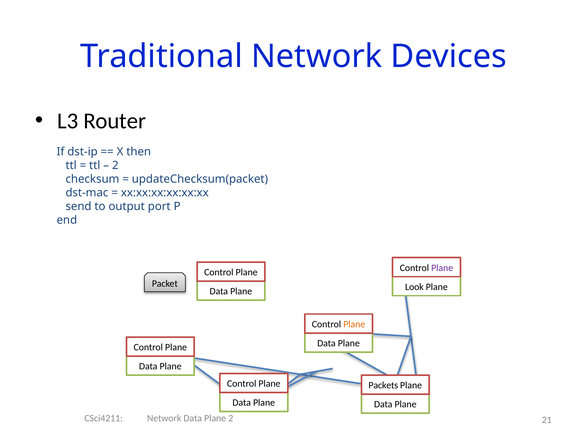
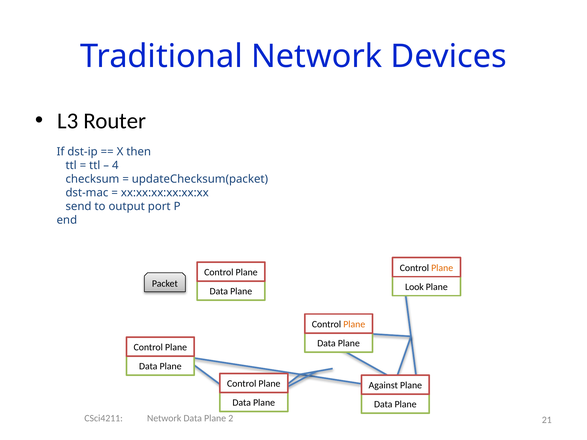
2: 2 -> 4 (115, 165)
Plane colour: purple -> orange (442, 268)
Packets: Packets -> Against (383, 386)
